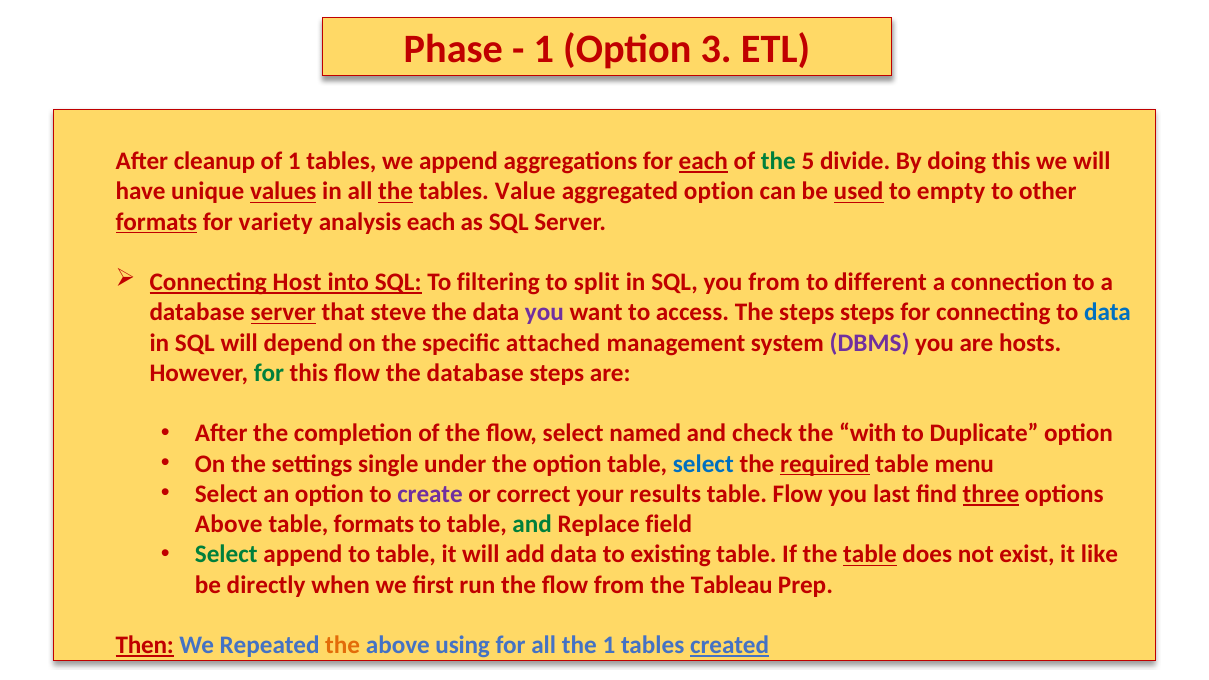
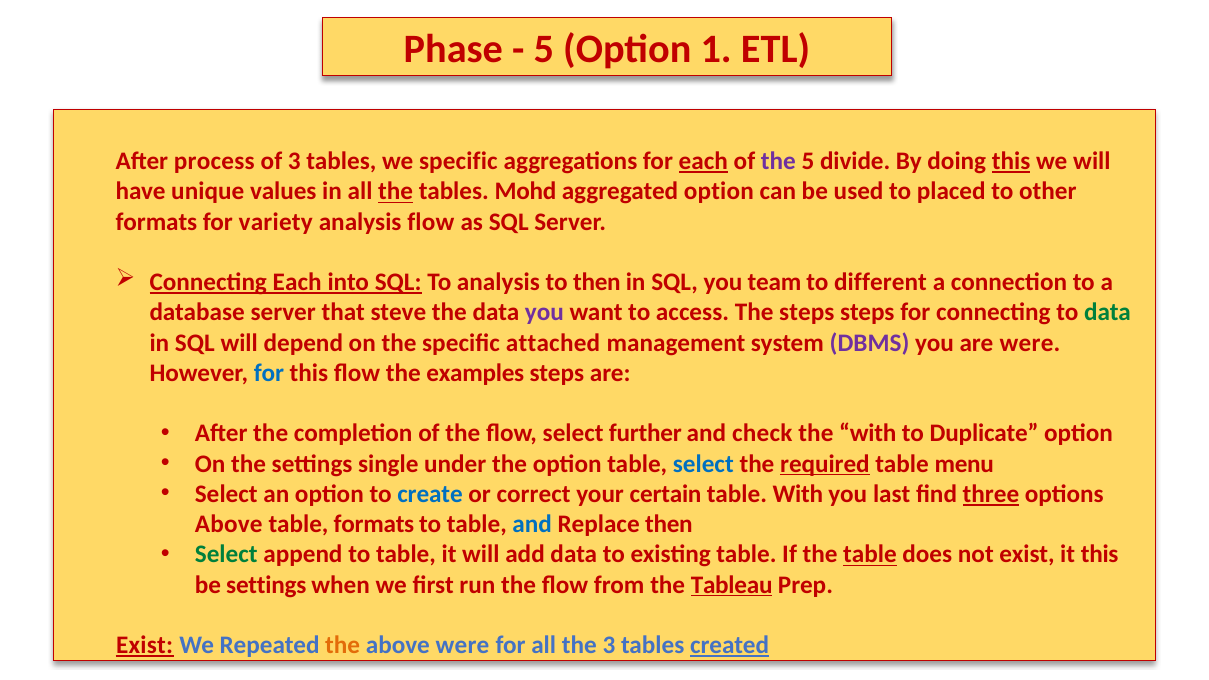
1: 1 -> 5 (544, 49)
3: 3 -> 1 (716, 49)
cleanup: cleanup -> process (214, 161)
of 1: 1 -> 3 (294, 161)
we append: append -> specific (458, 161)
the colour: green -> purple (778, 161)
this underline: none -> present (1011, 161)
values underline: present -> none (283, 192)
Value: Value -> Mohd (525, 192)
used underline: present -> none (859, 192)
empty: empty -> placed (951, 192)
formats underline: present -> none (156, 222)
analysis each: each -> flow (431, 222)
Connecting Host: Host -> Each (297, 282)
To filtering: filtering -> analysis (498, 282)
to split: split -> then (597, 282)
you from: from -> team (774, 282)
server underline: present -> none (283, 313)
data colour: blue -> green (1107, 313)
are hosts: hosts -> were (1030, 343)
for colour: green -> blue (269, 373)
the database: database -> examples (475, 373)
named: named -> further (645, 434)
create colour: purple -> blue (430, 494)
results: results -> certain (666, 494)
table Flow: Flow -> With (798, 494)
and colour: green -> blue (532, 524)
Replace field: field -> then (669, 524)
it like: like -> this (1100, 555)
be directly: directly -> settings (266, 585)
Tableau underline: none -> present (732, 585)
Then: Then -> Exist (145, 645)
above using: using -> were (462, 645)
the 1: 1 -> 3 (609, 645)
